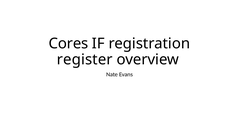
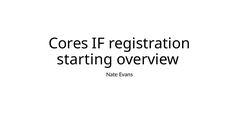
register: register -> starting (85, 60)
